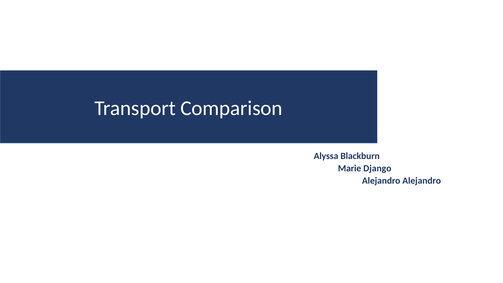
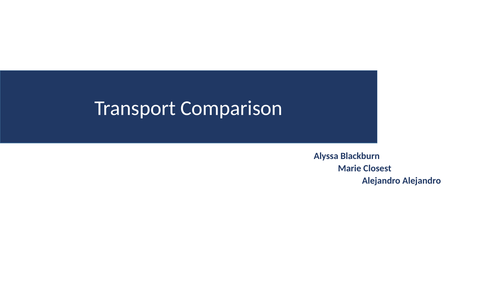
Django: Django -> Closest (377, 168)
